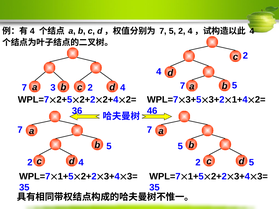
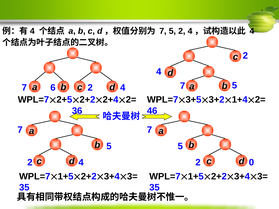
3: 3 -> 6 (53, 88)
2 5: 5 -> 0 (251, 163)
